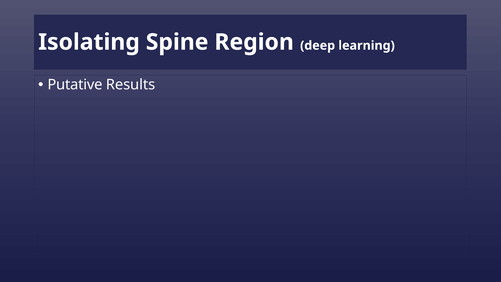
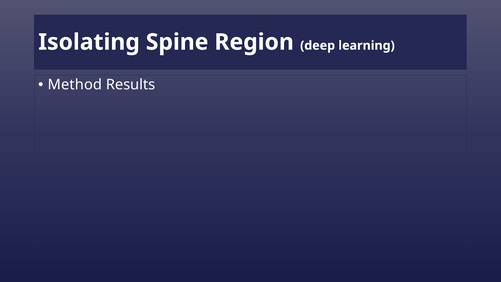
Putative: Putative -> Method (75, 85)
